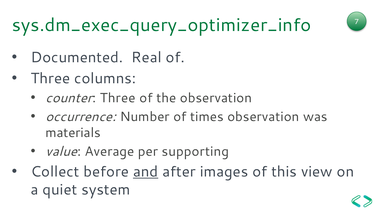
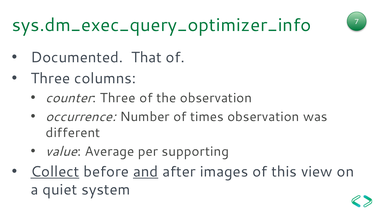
Real: Real -> That (147, 57)
materials: materials -> different (73, 133)
Collect underline: none -> present (55, 171)
